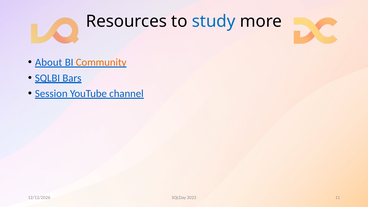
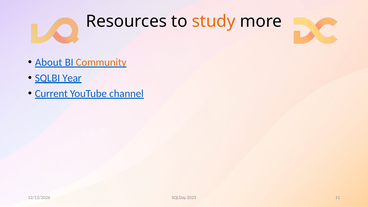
study colour: blue -> orange (214, 21)
Bars: Bars -> Year (72, 78)
Session: Session -> Current (51, 94)
